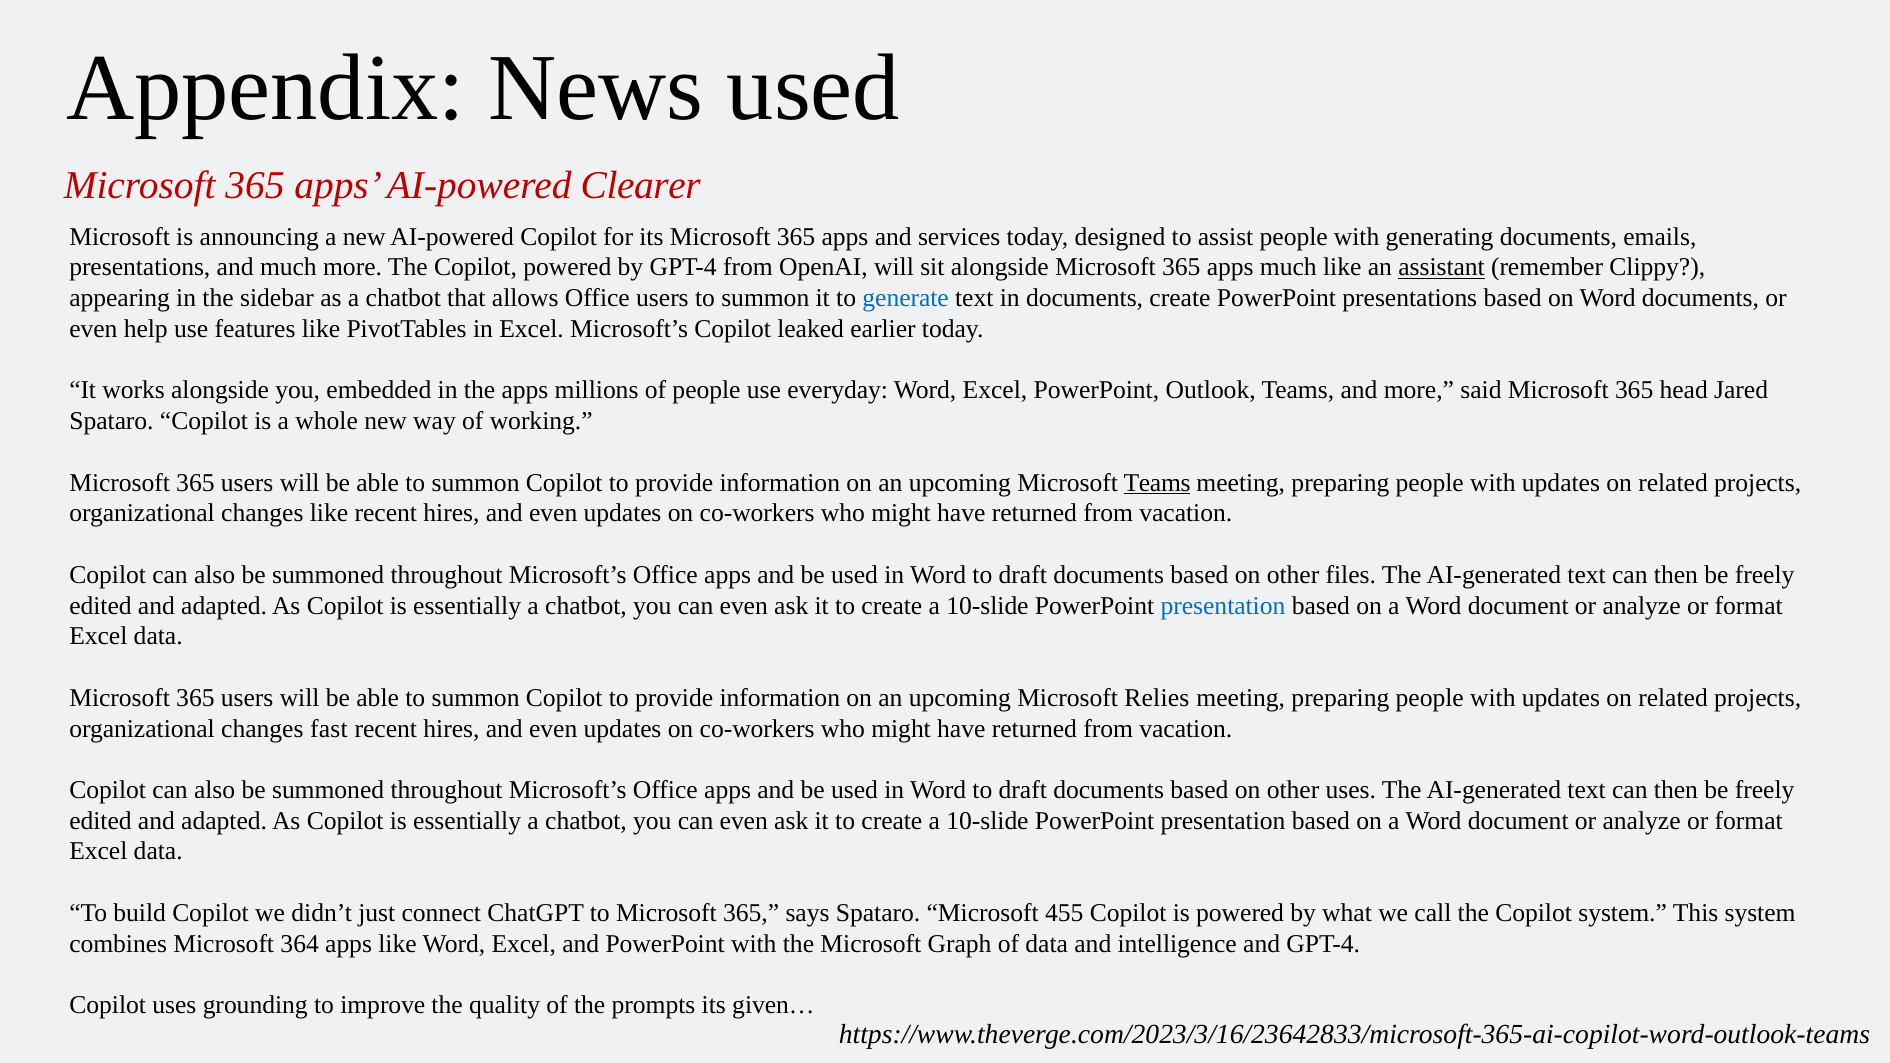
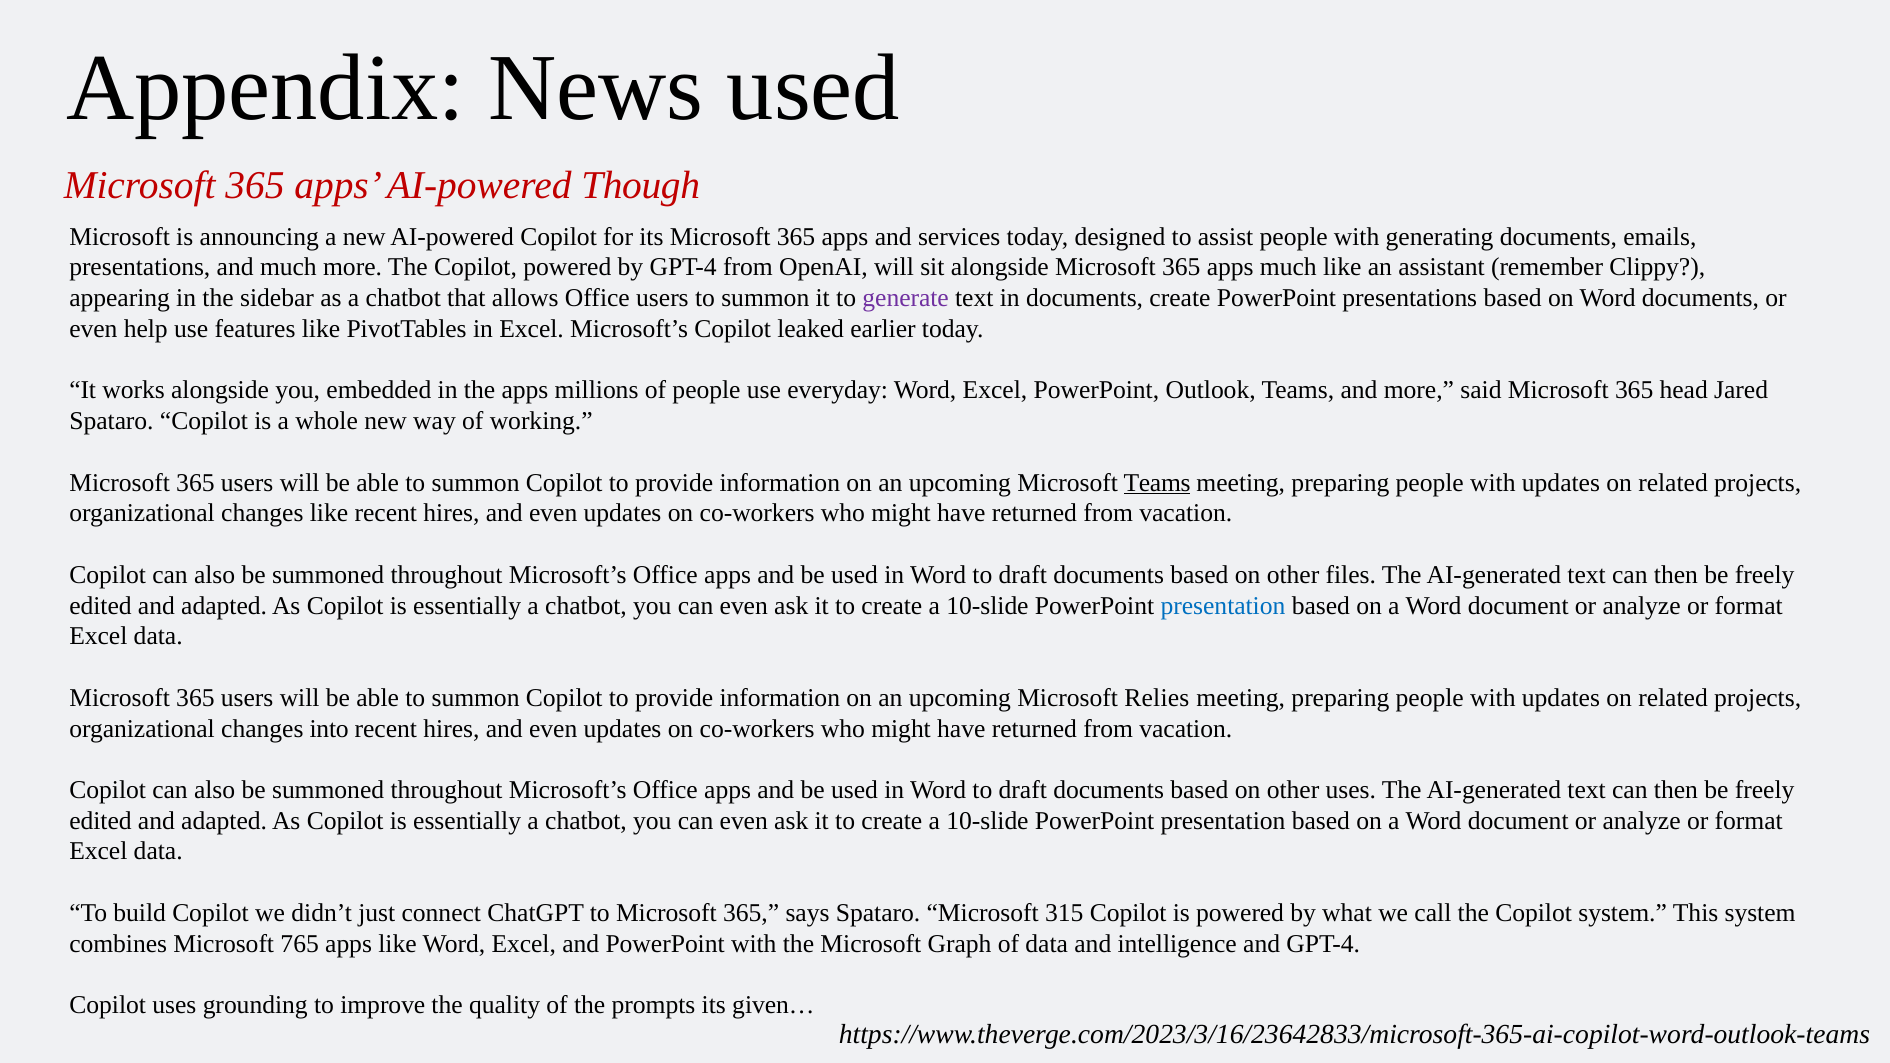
Clearer: Clearer -> Though (641, 186)
assistant underline: present -> none (1442, 267)
generate colour: blue -> purple (906, 298)
fast: fast -> into (329, 729)
455: 455 -> 315 (1064, 913)
364: 364 -> 765 (300, 944)
